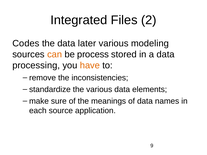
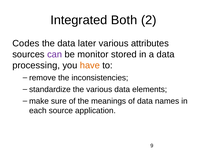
Files: Files -> Both (124, 20)
modeling: modeling -> attributes (150, 43)
can colour: orange -> purple (55, 54)
process: process -> monitor (93, 54)
